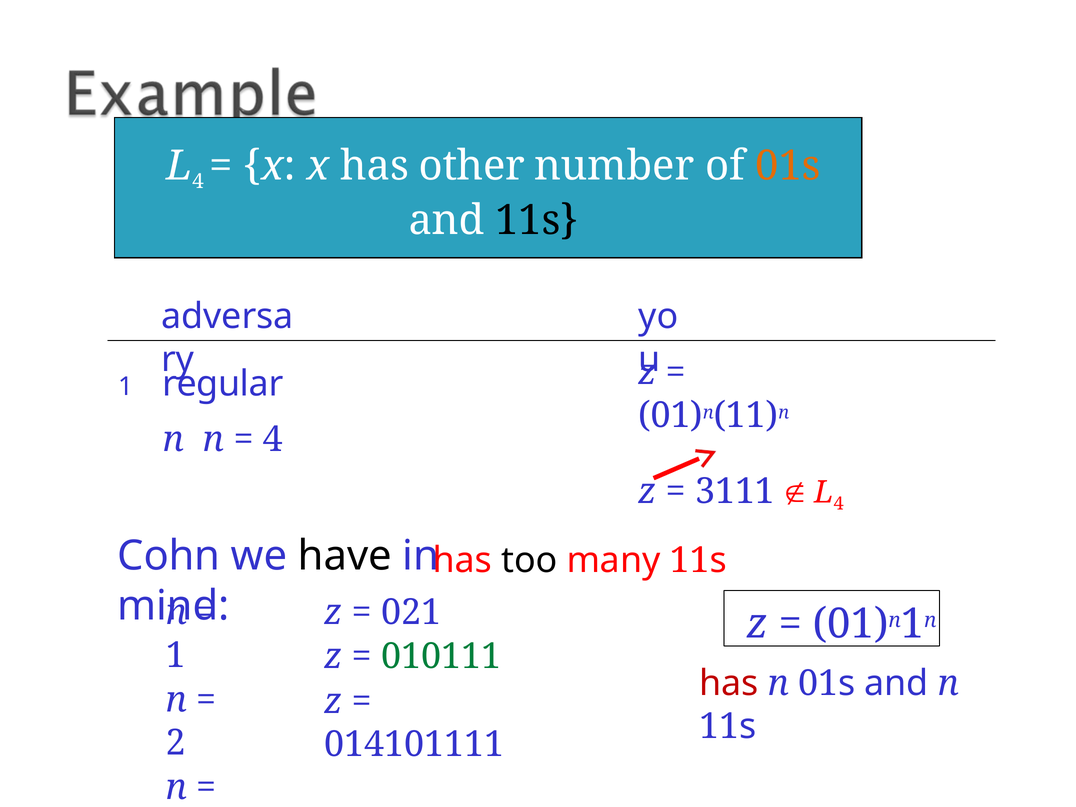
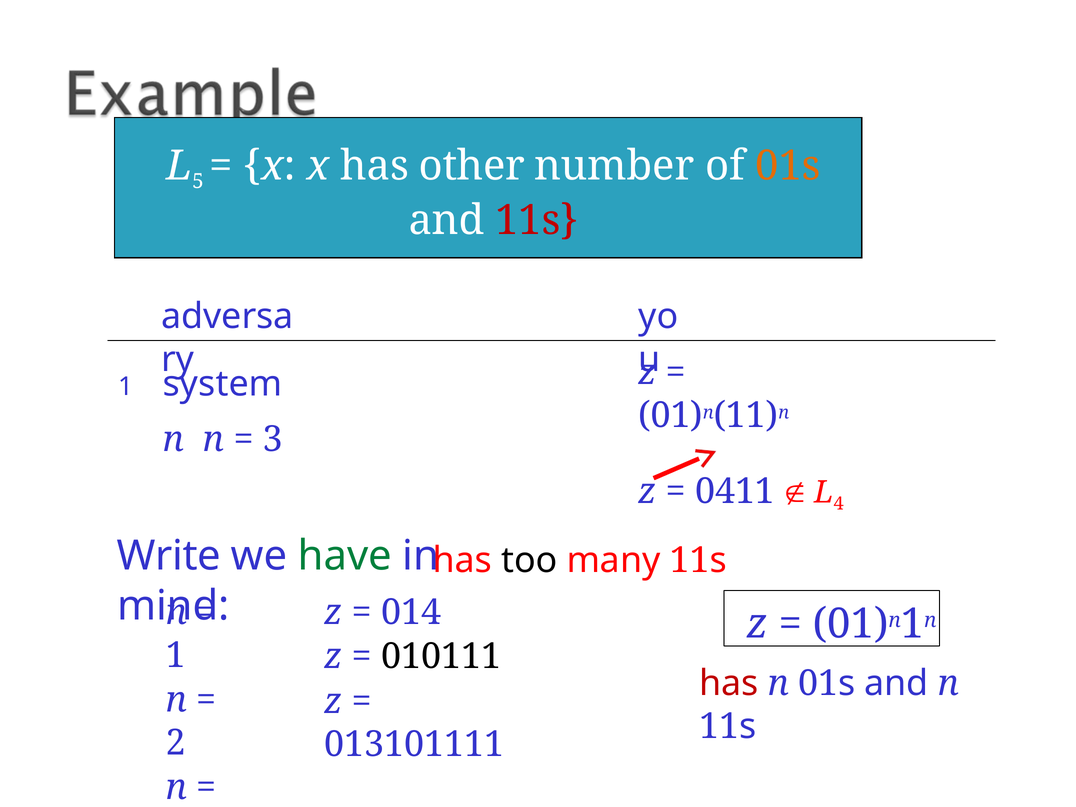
4: 4 -> 5 (198, 182)
11s colour: black -> red (537, 221)
regular: regular -> system (223, 384)
4: 4 -> 3 (273, 439)
3111: 3111 -> 0411 (735, 491)
Cohn: Cohn -> Write (169, 556)
have colour: black -> green (345, 556)
021: 021 -> 014 (411, 612)
010111 colour: green -> black (441, 657)
014101111: 014101111 -> 013101111 (414, 744)
